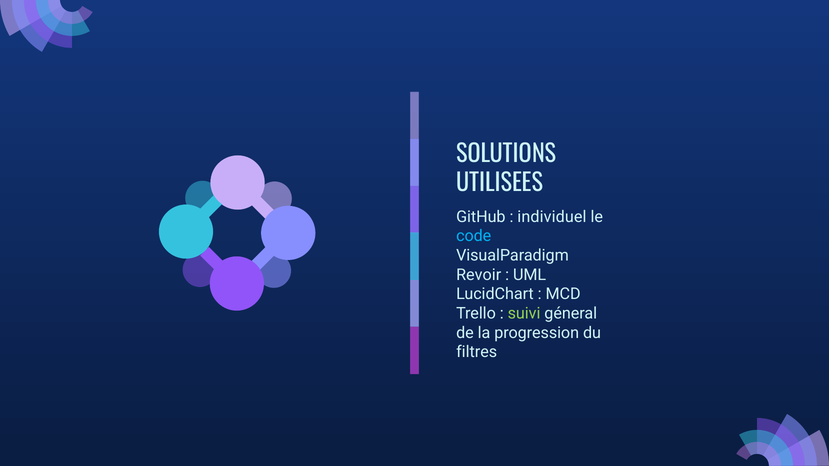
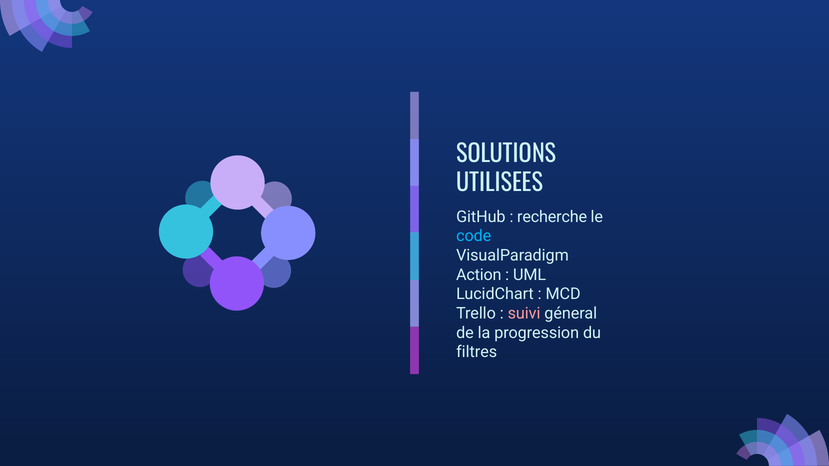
individuel: individuel -> recherche (552, 217)
Revoir: Revoir -> Action (479, 275)
suivi colour: light green -> pink (524, 314)
